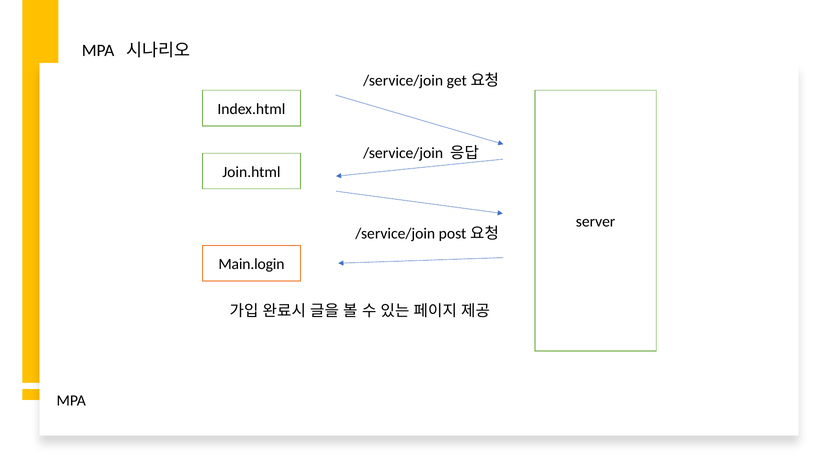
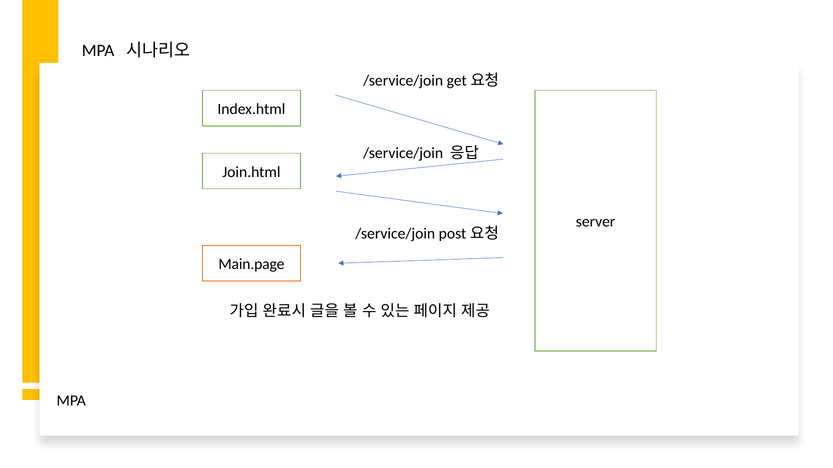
Main.login: Main.login -> Main.page (251, 265)
